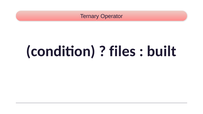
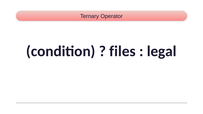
built: built -> legal (162, 51)
